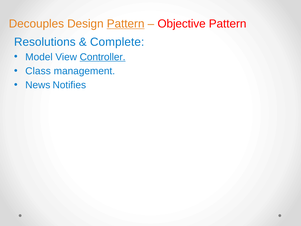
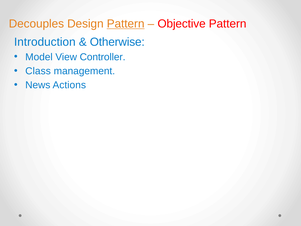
Resolutions: Resolutions -> Introduction (45, 42)
Complete: Complete -> Otherwise (117, 42)
Controller underline: present -> none (103, 57)
Notifies: Notifies -> Actions (69, 85)
